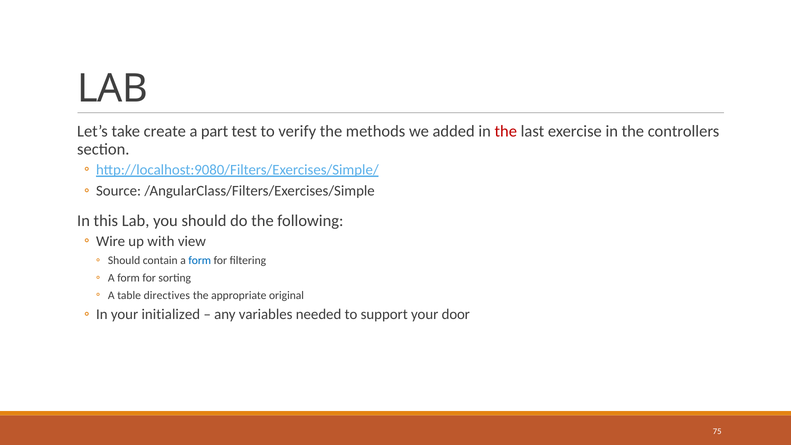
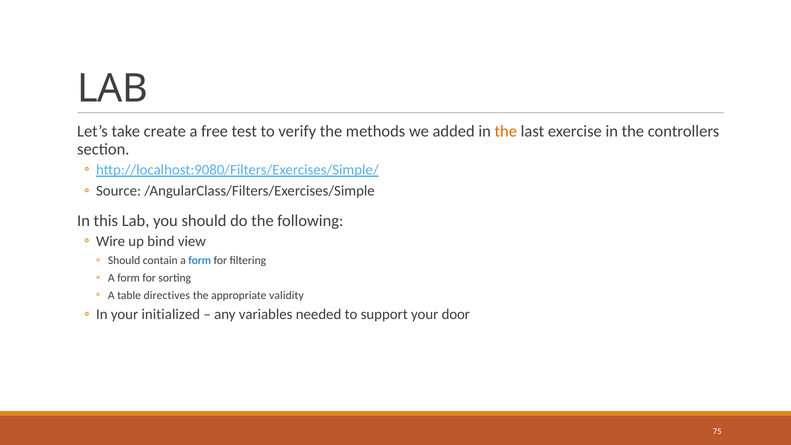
part: part -> free (215, 132)
the colour: red -> orange (506, 132)
with: with -> bind (161, 241)
original: original -> validity (286, 295)
